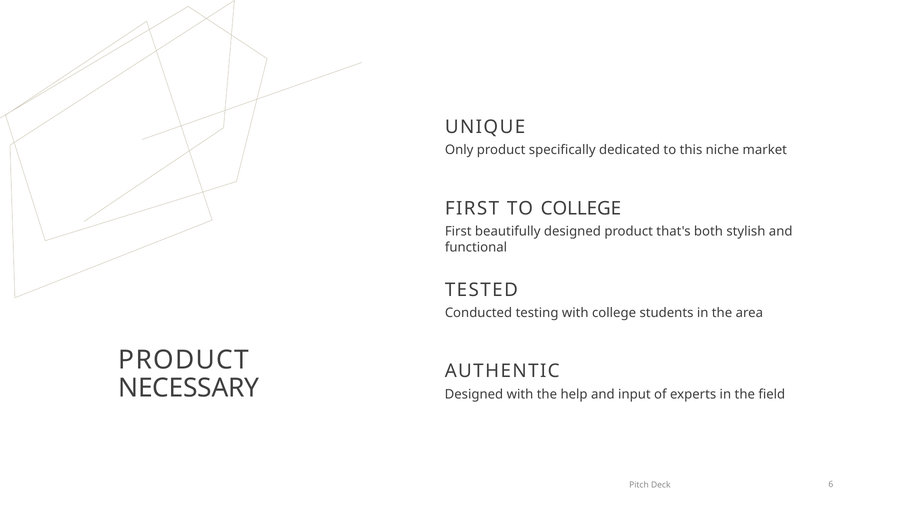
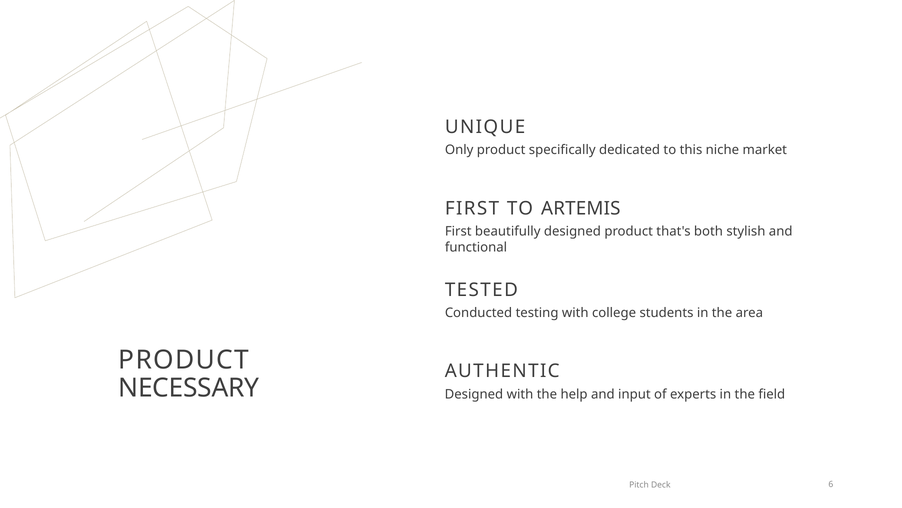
TO COLLEGE: COLLEGE -> ARTEMIS (581, 208)
